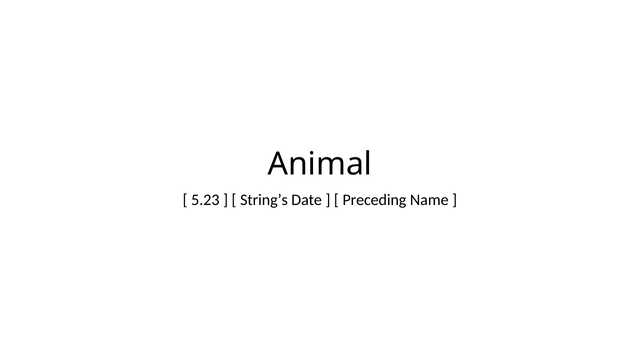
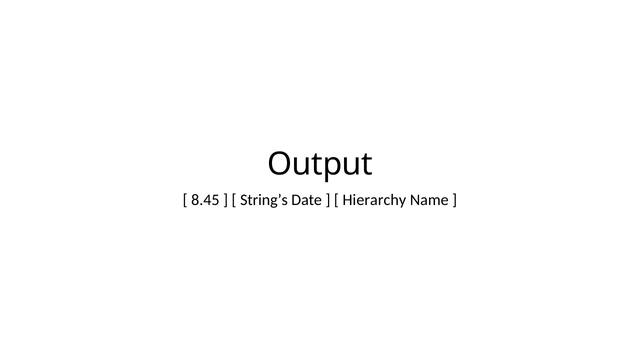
Animal: Animal -> Output (320, 164)
5.23: 5.23 -> 8.45 (205, 200)
Preceding: Preceding -> Hierarchy (374, 200)
